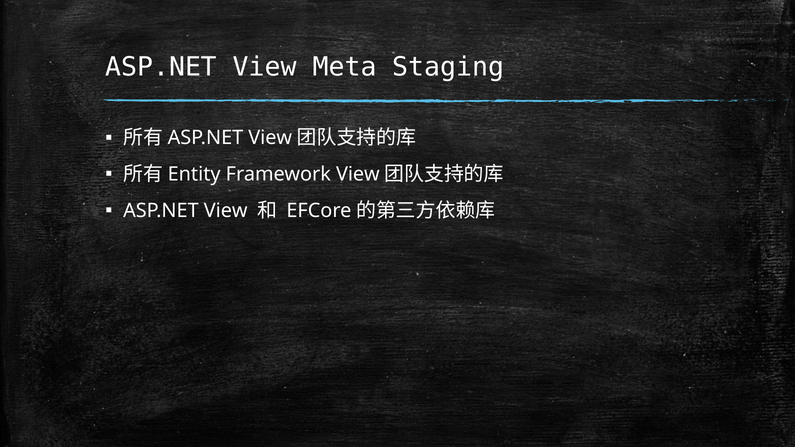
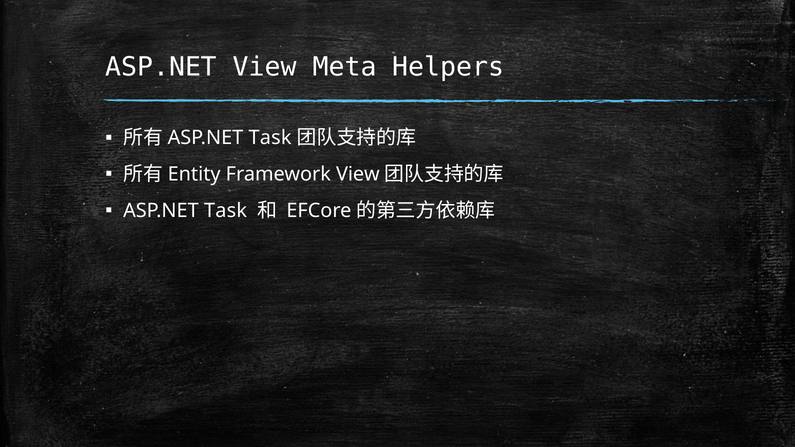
Staging: Staging -> Helpers (448, 67)
View: View -> Task (270, 138)
View: View -> Task (226, 211)
